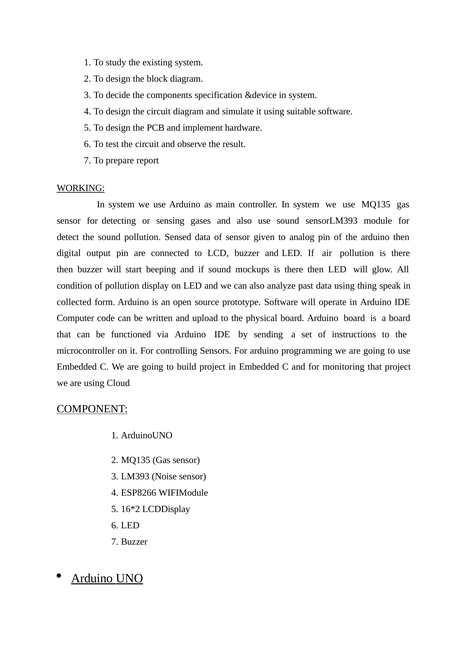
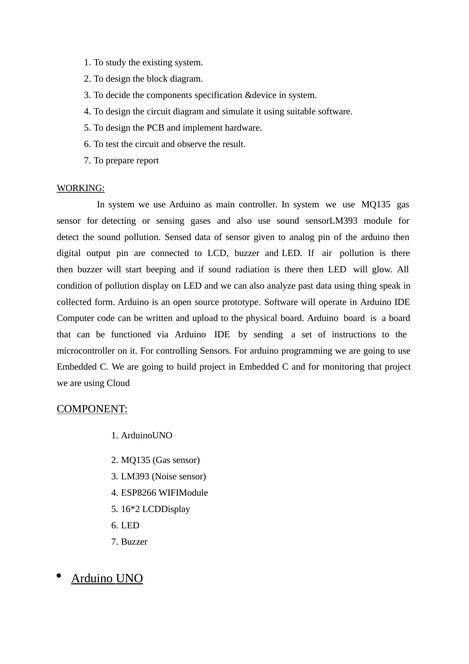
mockups: mockups -> radiation (252, 269)
